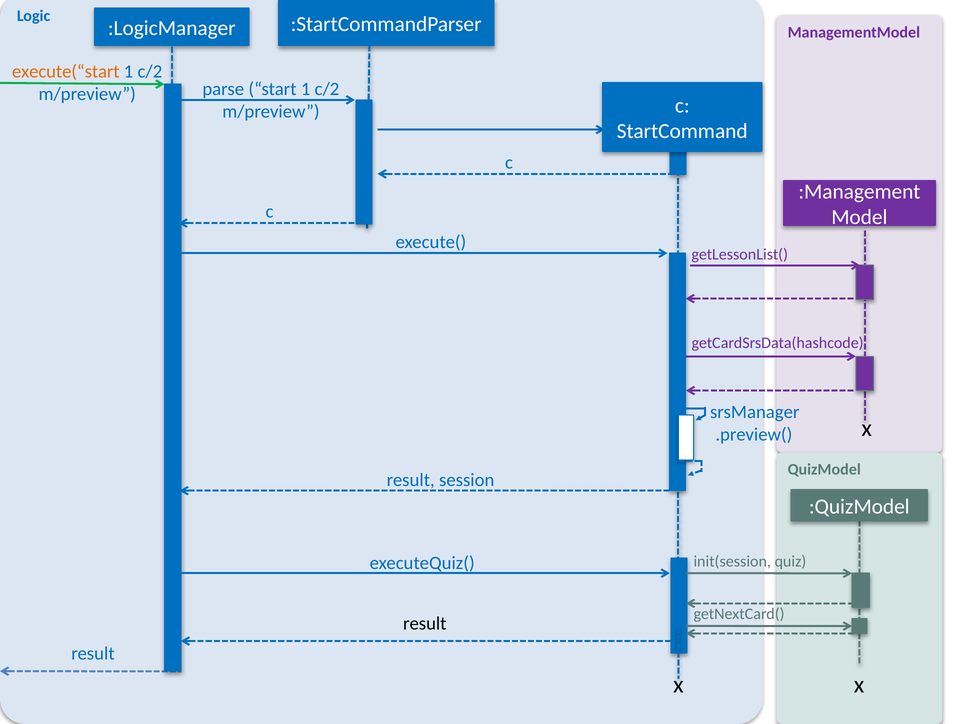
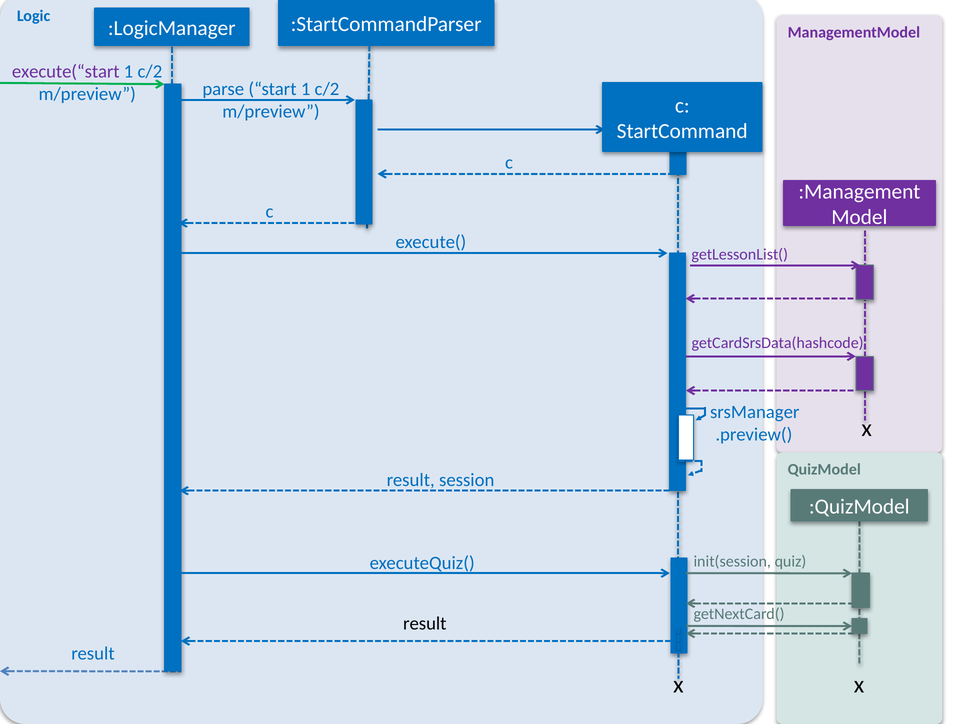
execute(“start colour: orange -> purple (66, 72)
